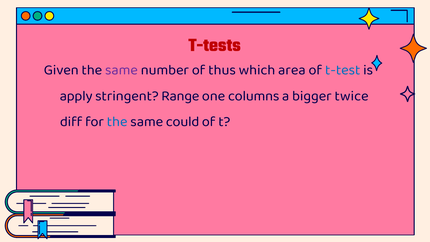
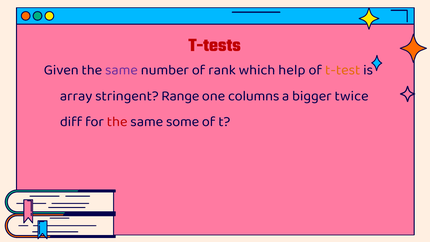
thus: thus -> rank (222, 70)
area: area -> help (292, 70)
t-test colour: blue -> orange (343, 70)
apply: apply -> array (76, 96)
the colour: blue -> red (117, 121)
could: could -> some (183, 121)
